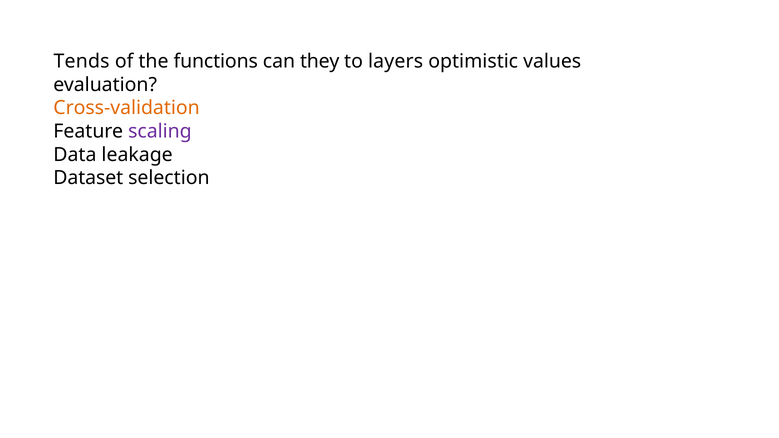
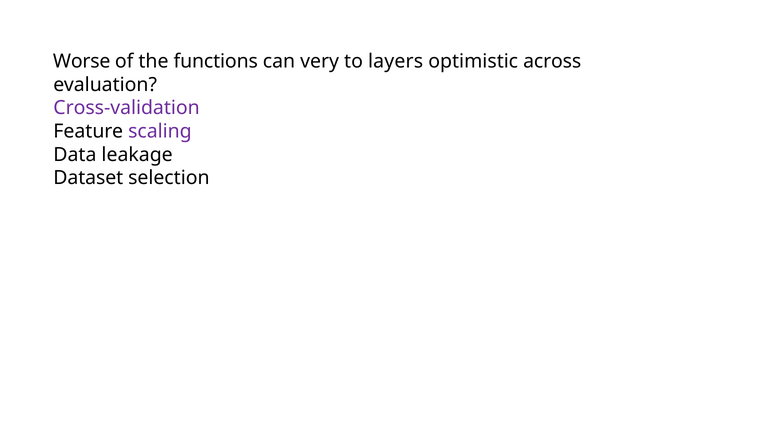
Tends: Tends -> Worse (82, 61)
they: they -> very (320, 61)
values: values -> across (552, 61)
Cross-validation colour: orange -> purple (127, 108)
